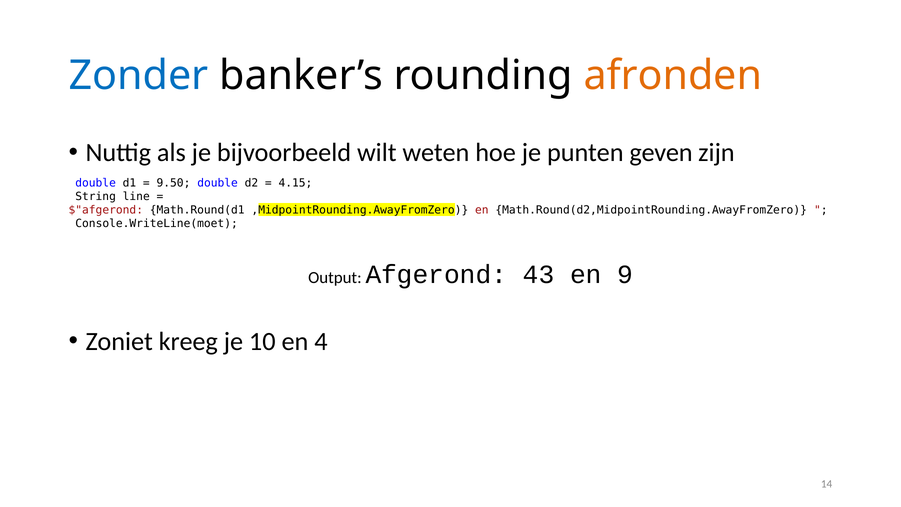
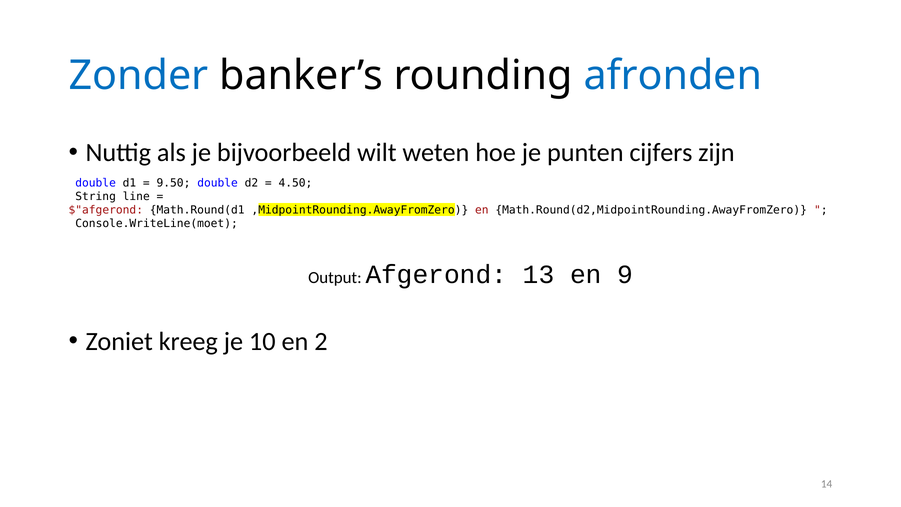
afronden colour: orange -> blue (673, 76)
geven: geven -> cijfers (661, 152)
4.15: 4.15 -> 4.50 (295, 183)
43: 43 -> 13 (539, 274)
4: 4 -> 2 (321, 341)
